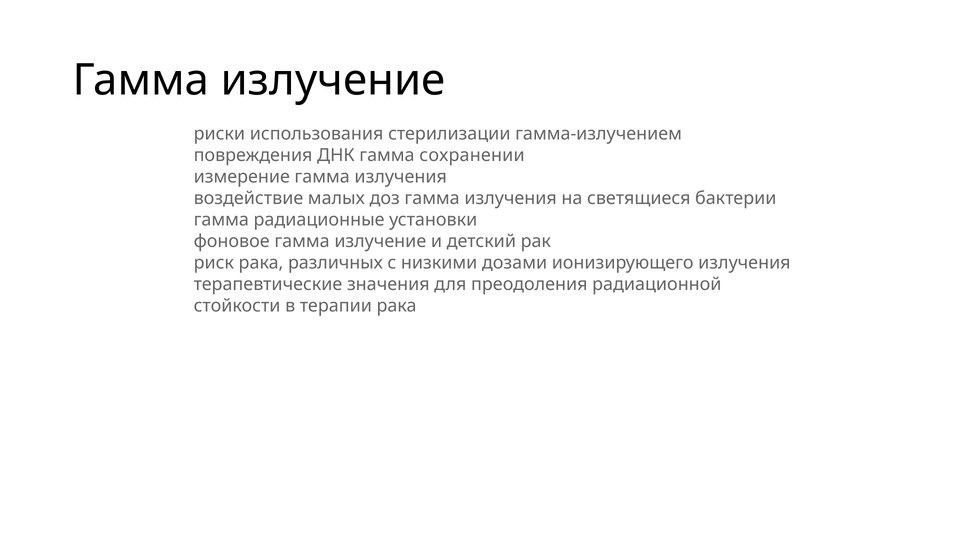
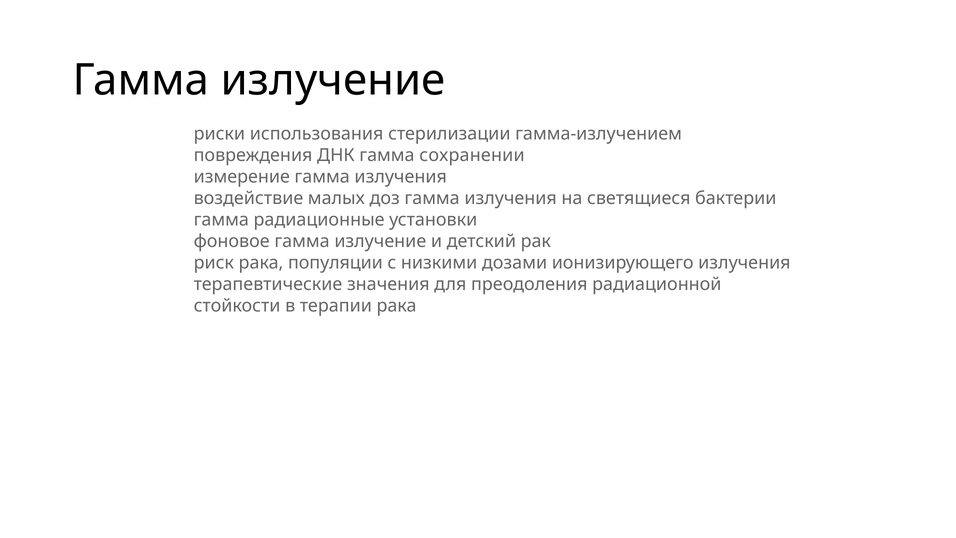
различных: различных -> популяции (335, 263)
